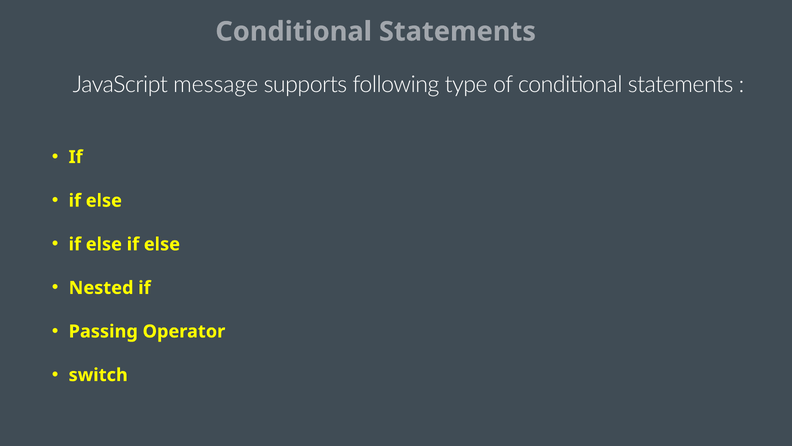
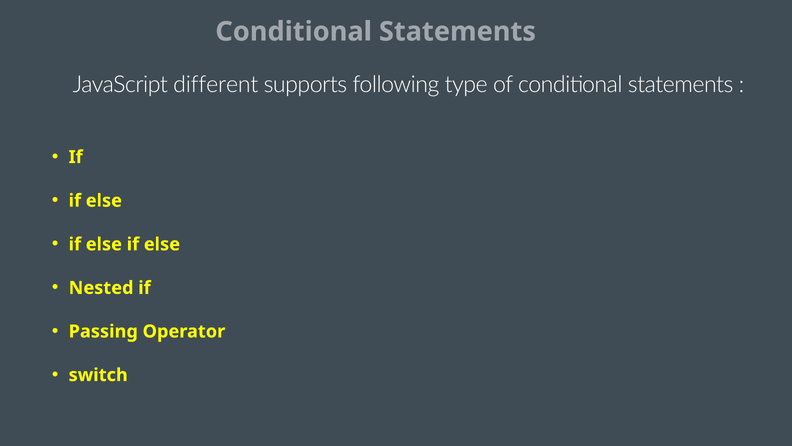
message: message -> different (216, 85)
